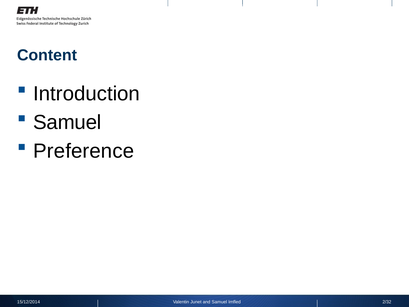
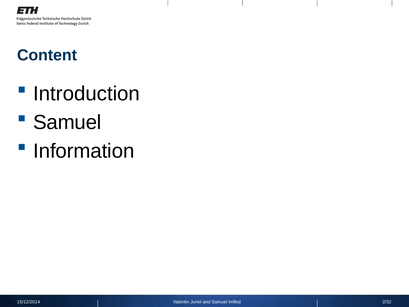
Preference: Preference -> Information (84, 151)
